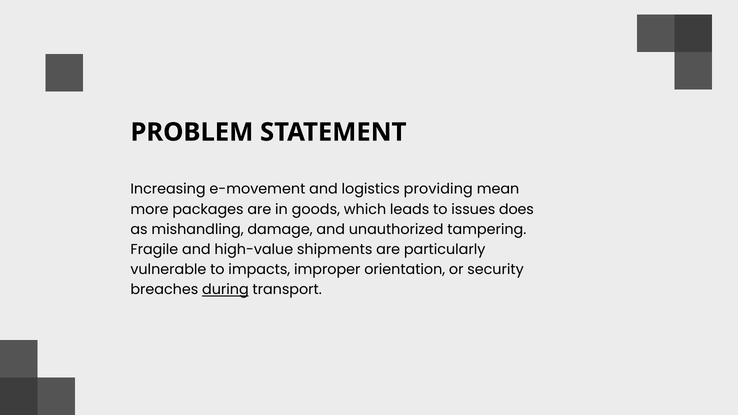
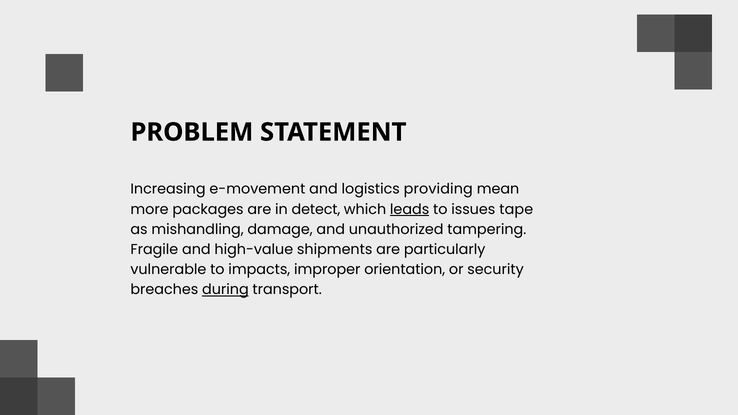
goods: goods -> detect (316, 209)
leads underline: none -> present (410, 209)
does: does -> tape (516, 209)
